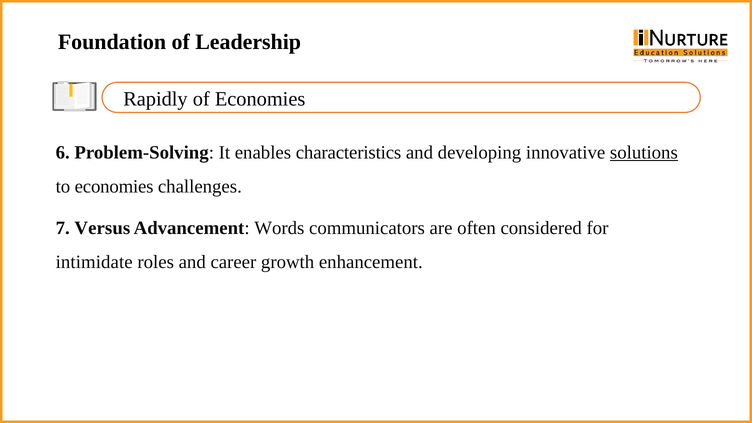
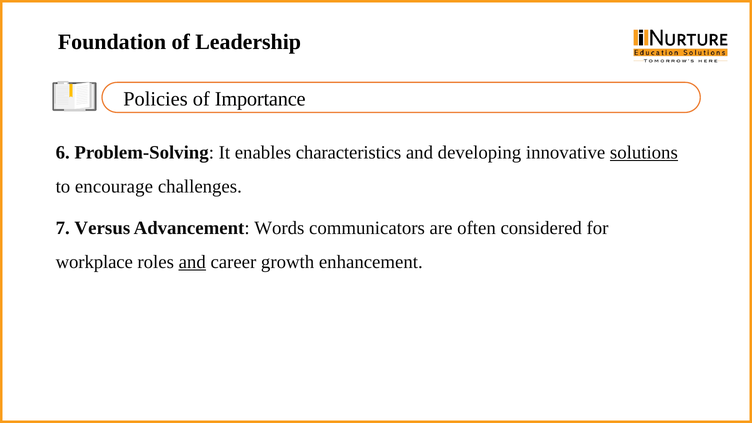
Rapidly: Rapidly -> Policies (155, 99)
of Economies: Economies -> Importance (260, 99)
to economies: economies -> encourage (114, 186)
intimidate: intimidate -> workplace (94, 262)
and underline: none -> present (192, 262)
